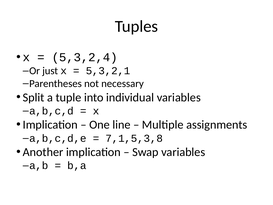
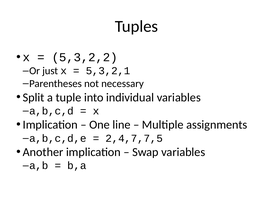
5,3,2,4: 5,3,2,4 -> 5,3,2,2 (85, 57)
7,1,5,3,8: 7,1,5,3,8 -> 2,4,7,7,5 (134, 138)
